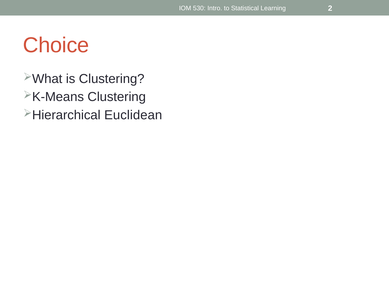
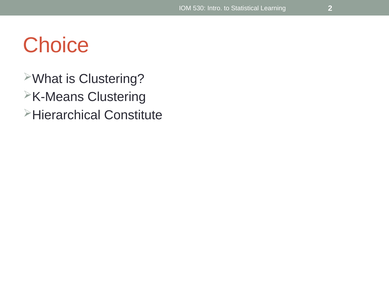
Euclidean: Euclidean -> Constitute (133, 115)
